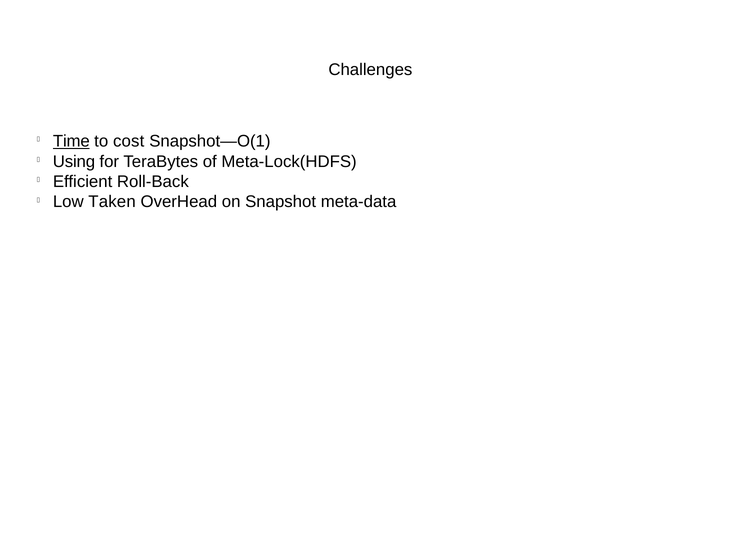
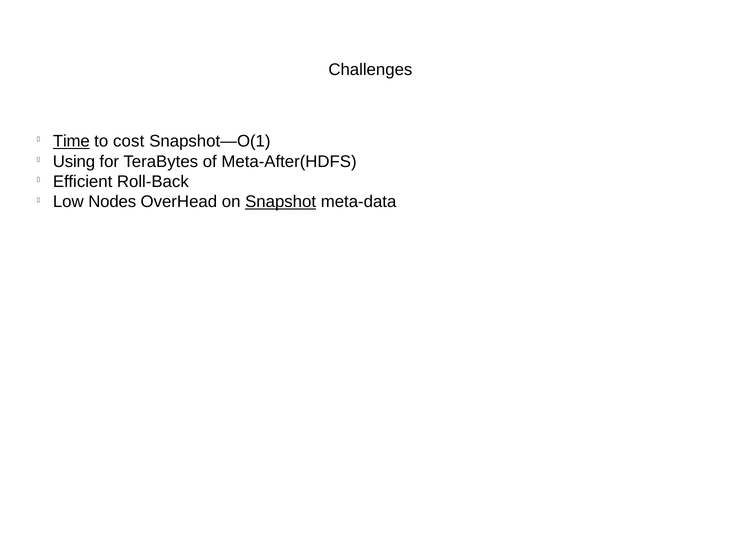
Meta-Lock(HDFS: Meta-Lock(HDFS -> Meta-After(HDFS (289, 161)
Taken: Taken -> Nodes (112, 202)
Snapshot underline: none -> present (281, 202)
